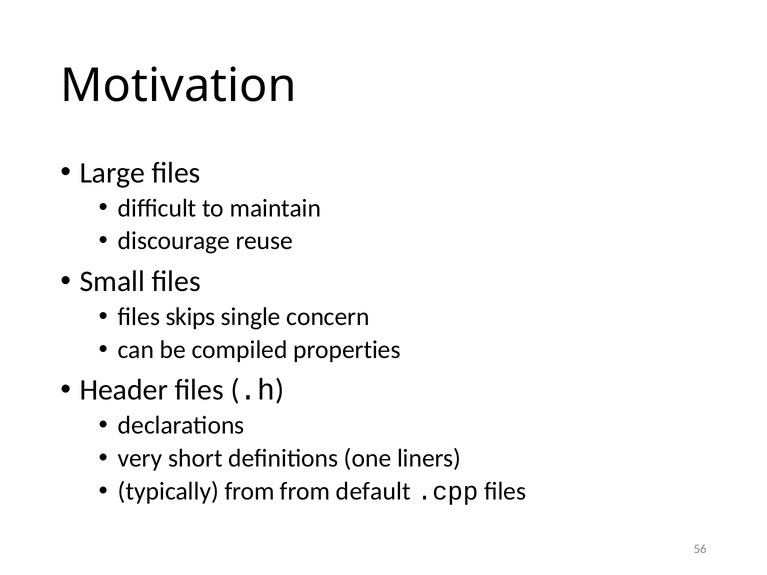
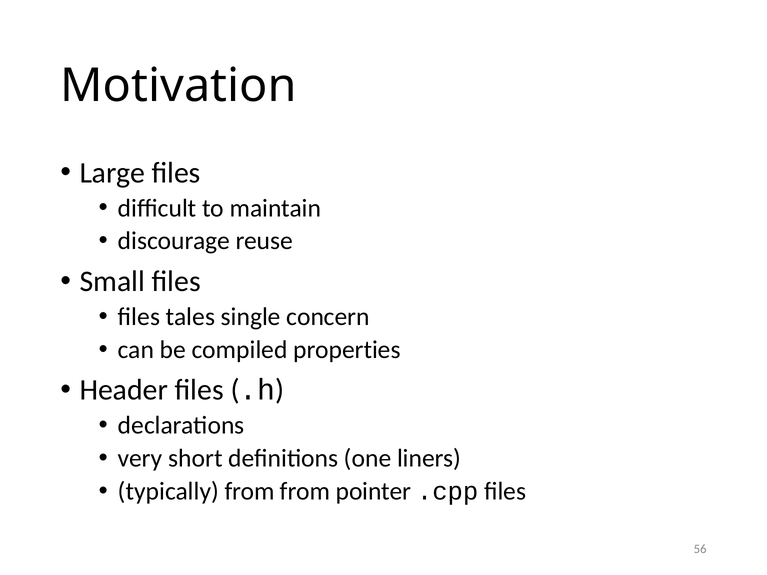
skips: skips -> tales (190, 317)
default: default -> pointer (374, 491)
